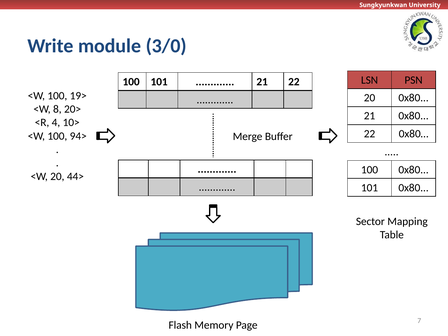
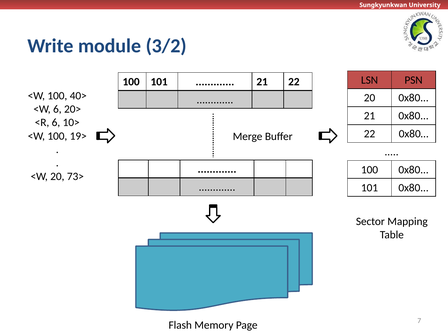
3/0: 3/0 -> 3/2 (166, 46)
19>: 19> -> 40> (78, 96)
<W 8: 8 -> 6 (57, 109)
<R 4: 4 -> 6 (56, 123)
94>: 94> -> 19> (78, 136)
44>: 44> -> 73> (75, 176)
